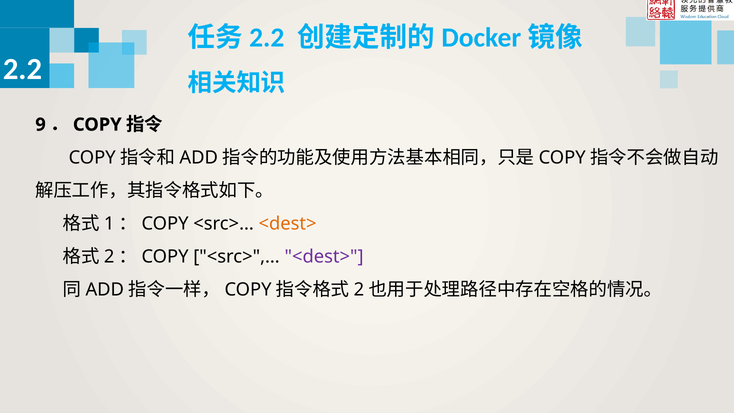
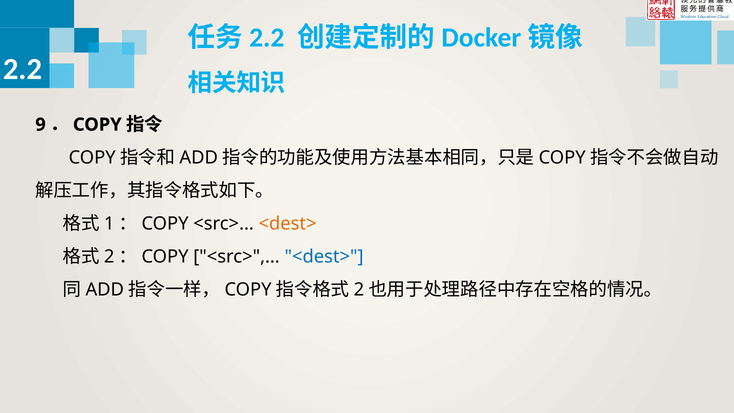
<dest> colour: purple -> blue (324, 257)
